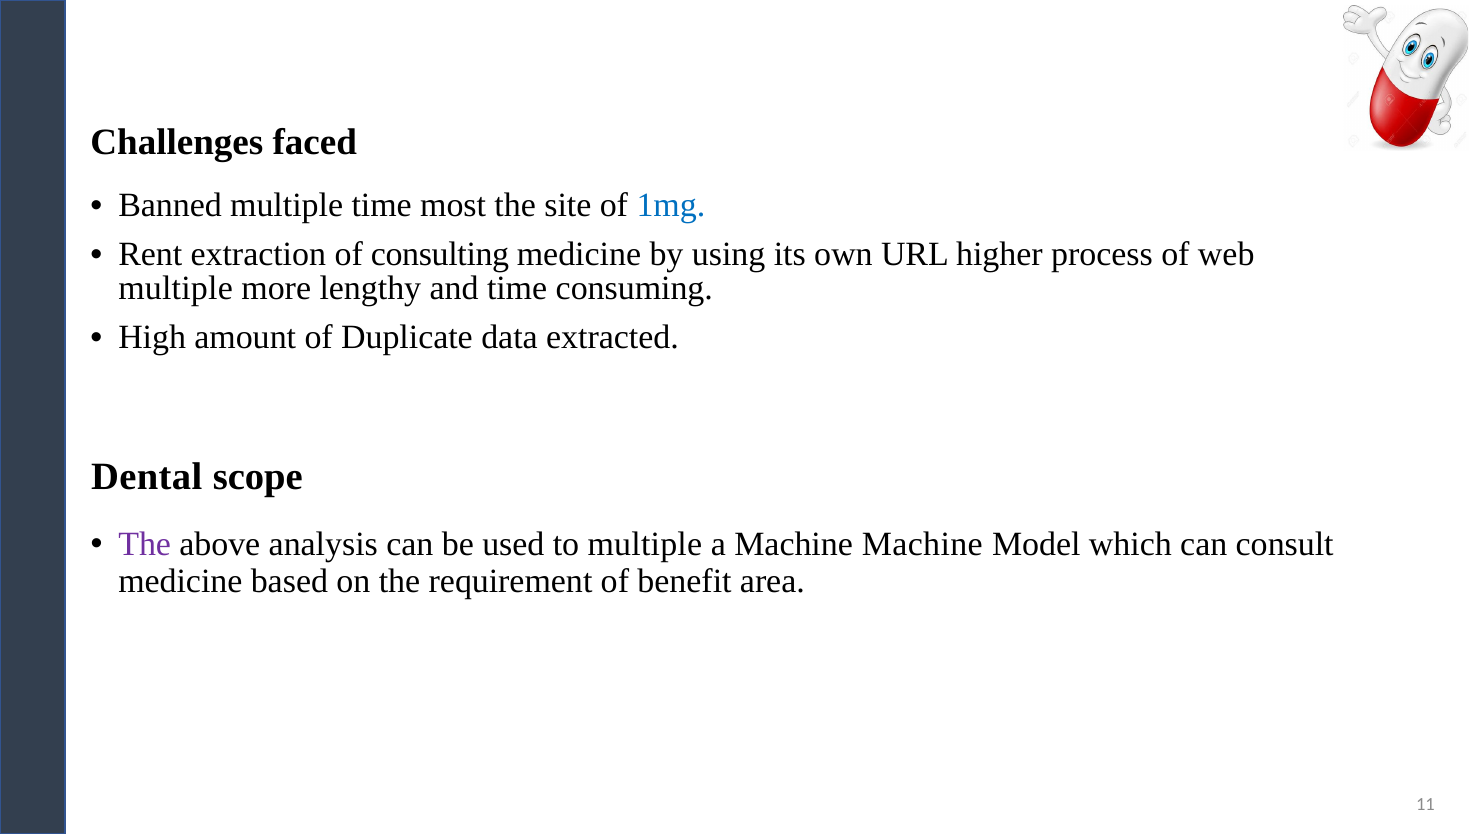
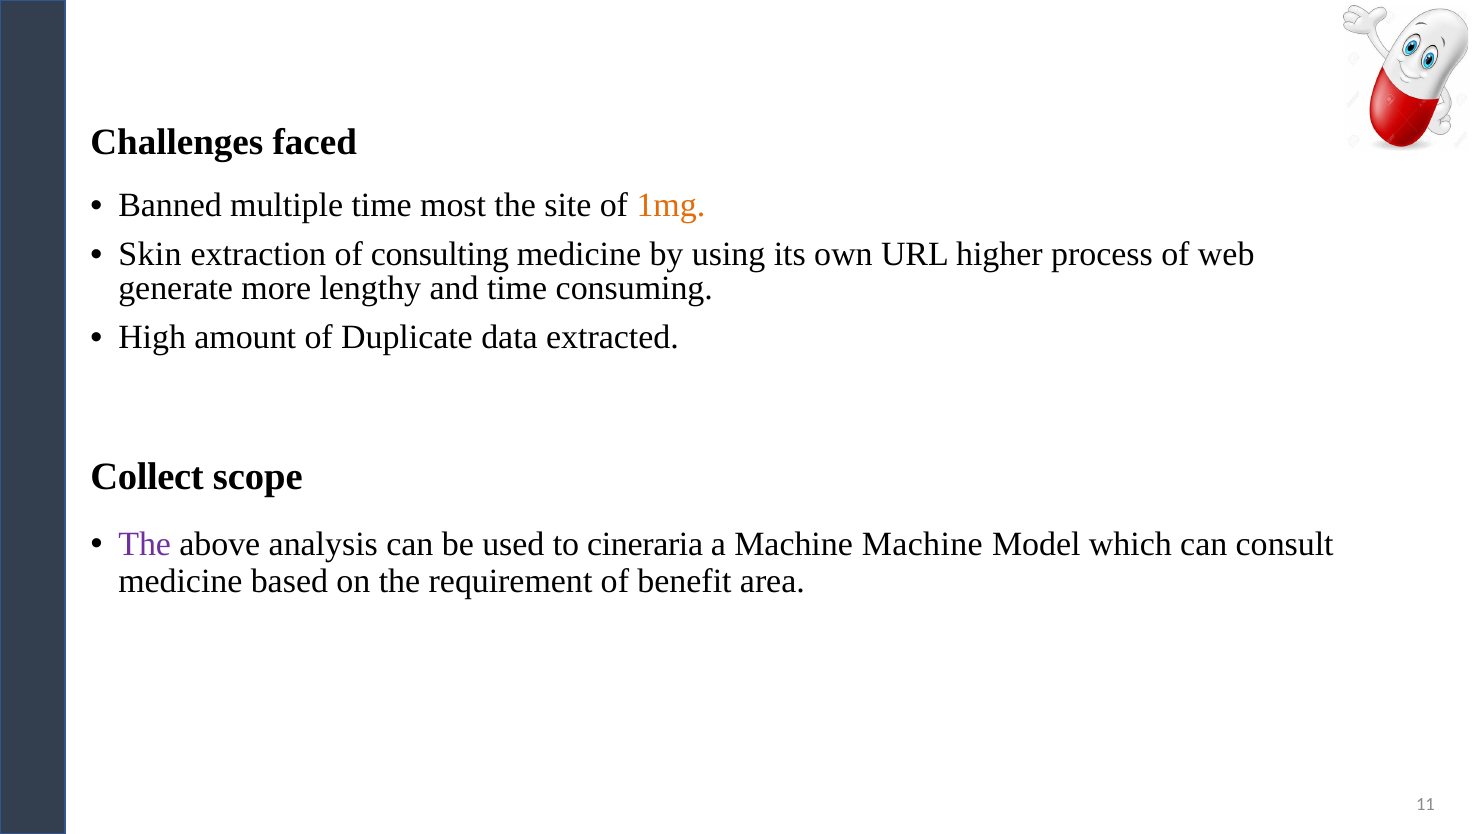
1mg colour: blue -> orange (671, 205)
Rent: Rent -> Skin (150, 254)
multiple: multiple -> generate (176, 288)
Dental: Dental -> Collect (147, 477)
to multiple: multiple -> cineraria (645, 545)
